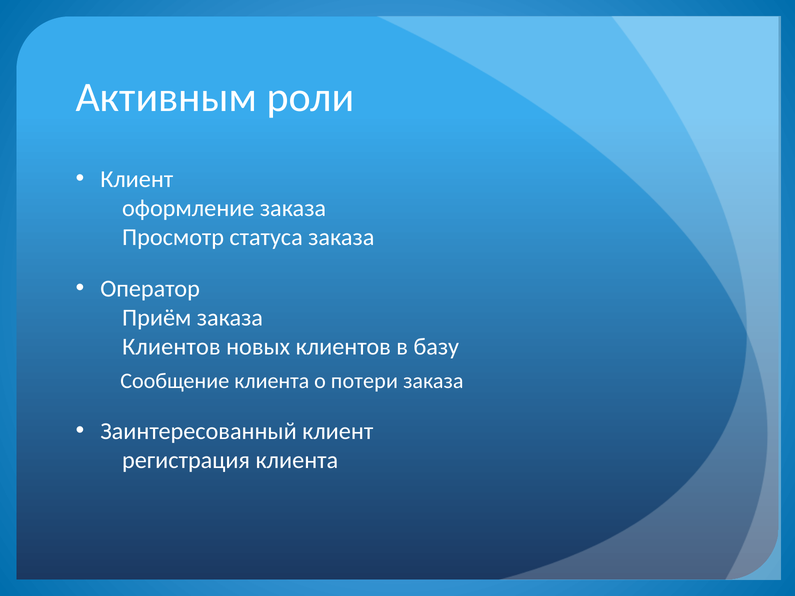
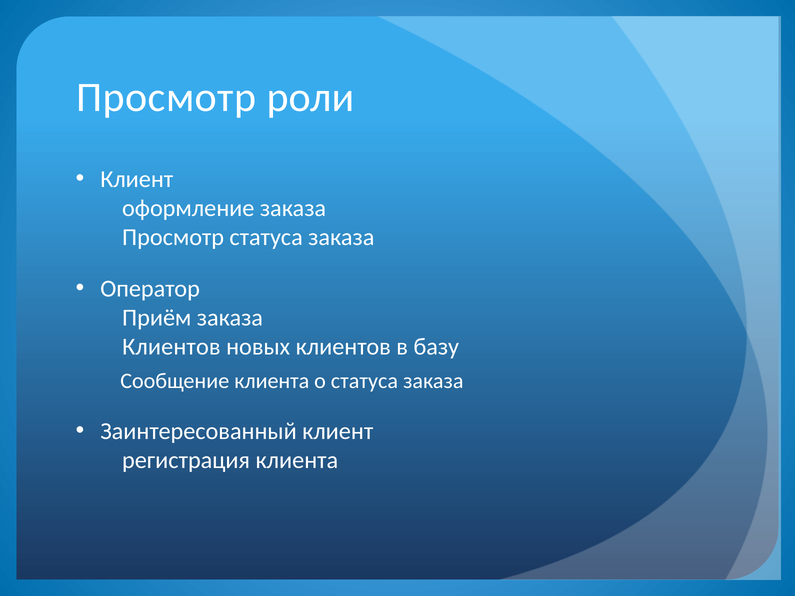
Активным: Активным -> Просмотр (166, 98)
о потери: потери -> статуса (364, 381)
